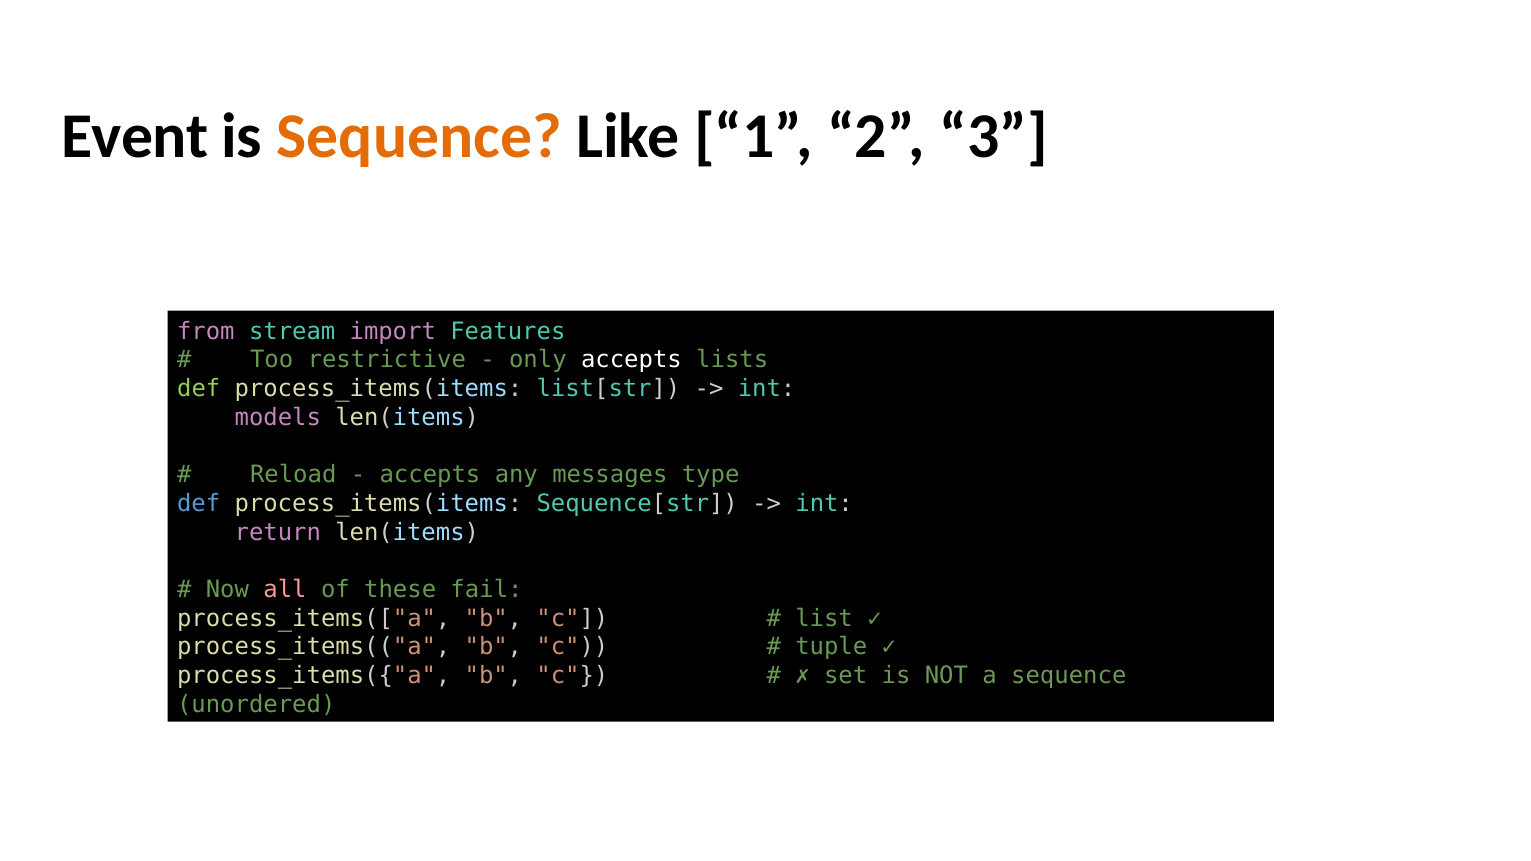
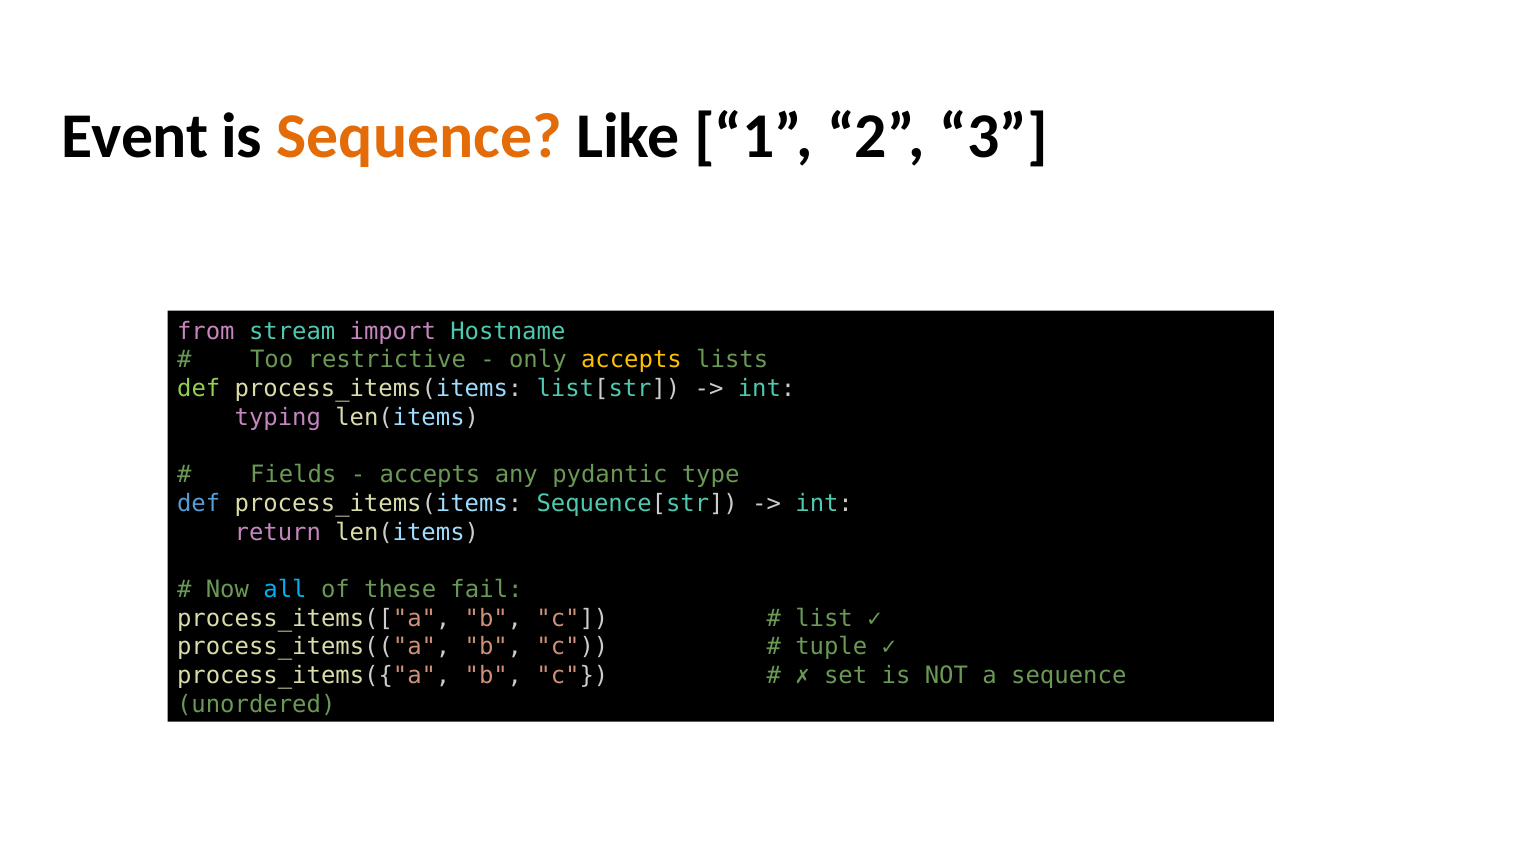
Features: Features -> Hostname (508, 331)
accepts colour: white -> yellow (631, 360)
models: models -> typing (278, 417)
Reload: Reload -> Fields (293, 475)
messages: messages -> pydantic (610, 475)
all colour: pink -> light blue (285, 590)
